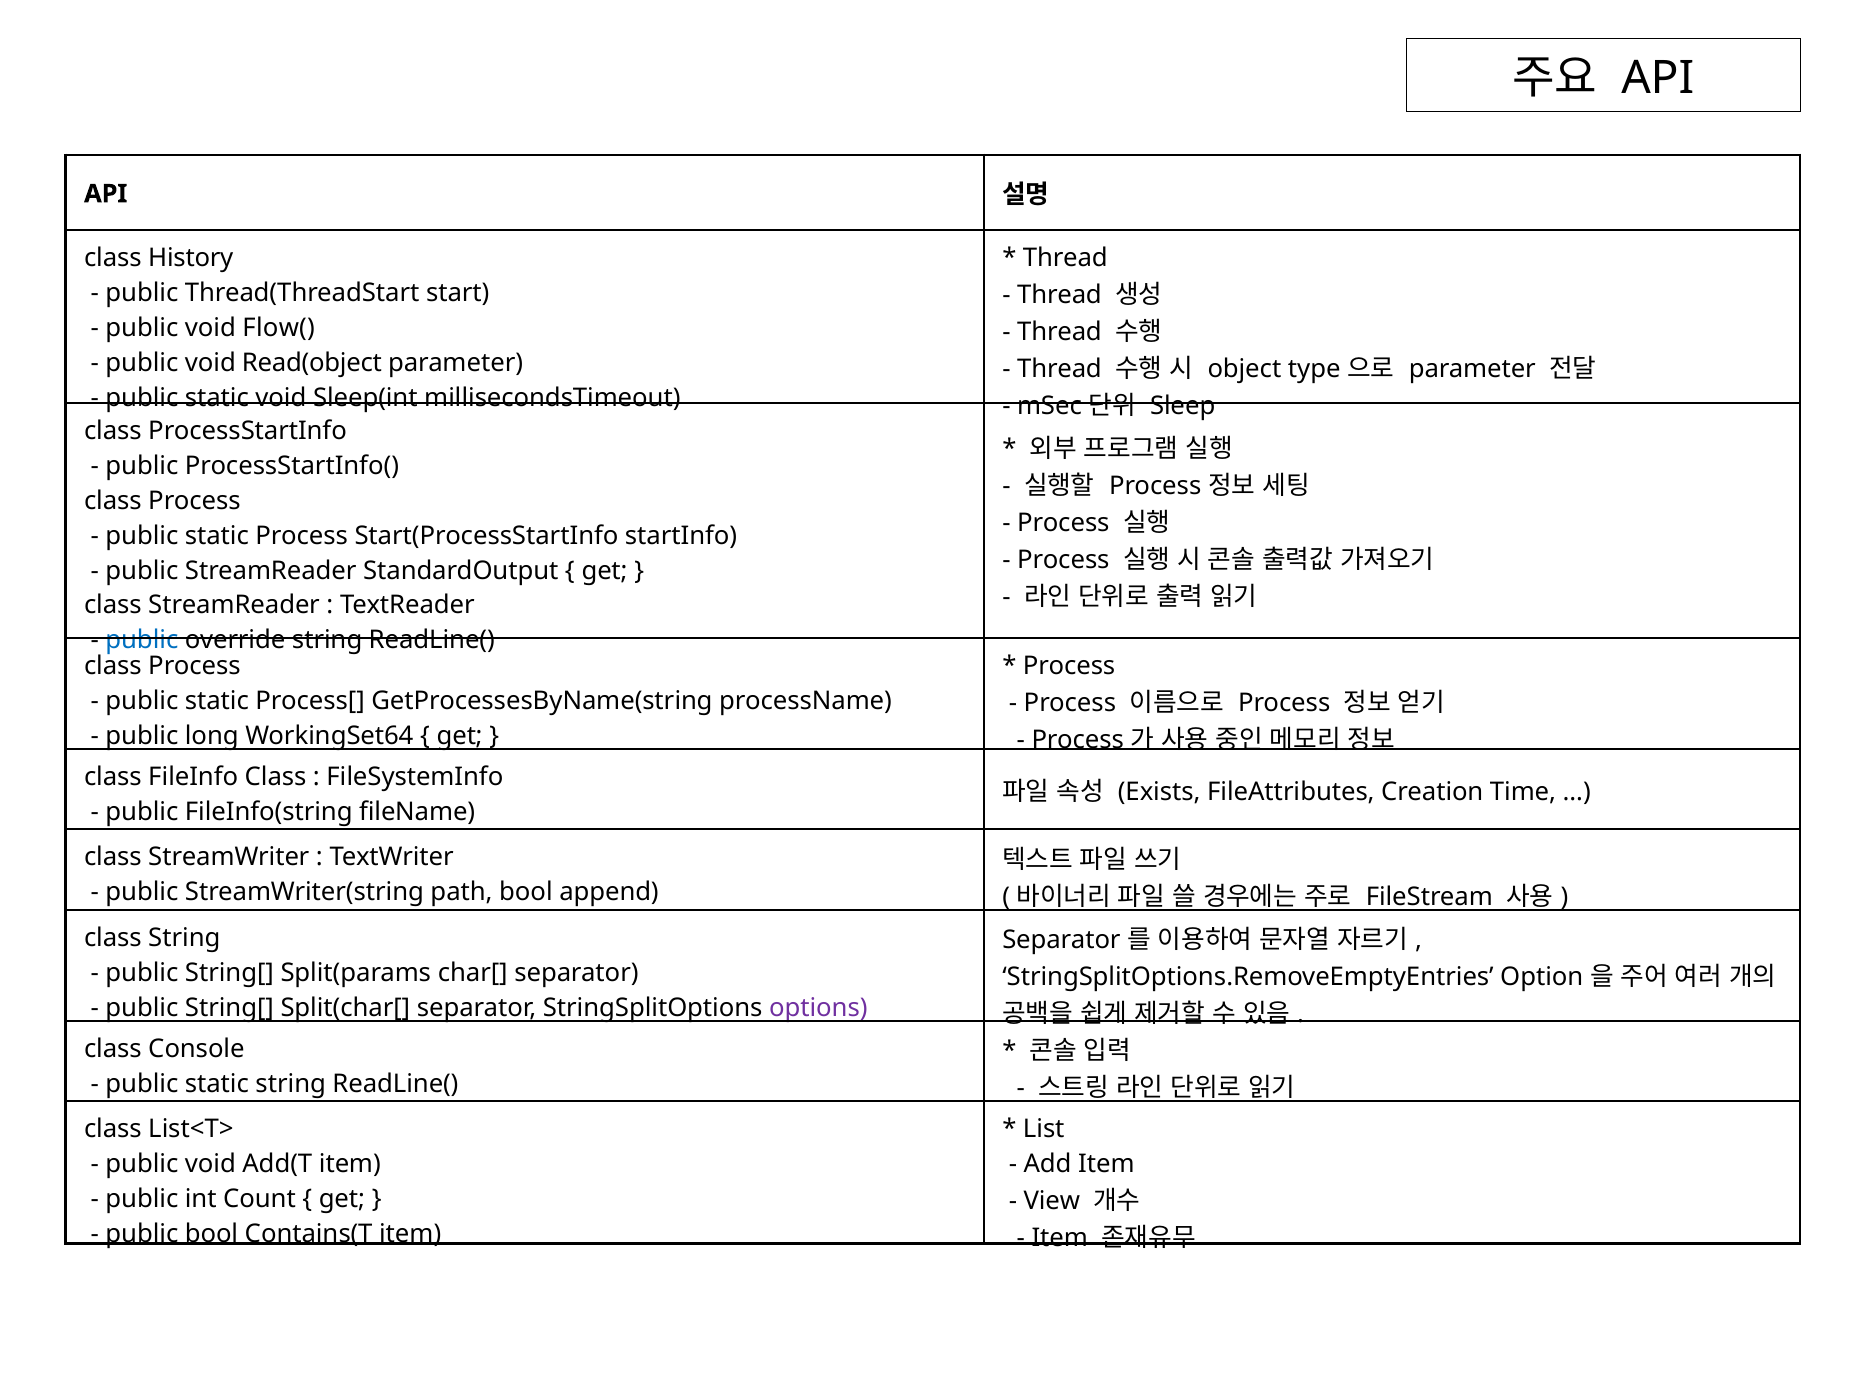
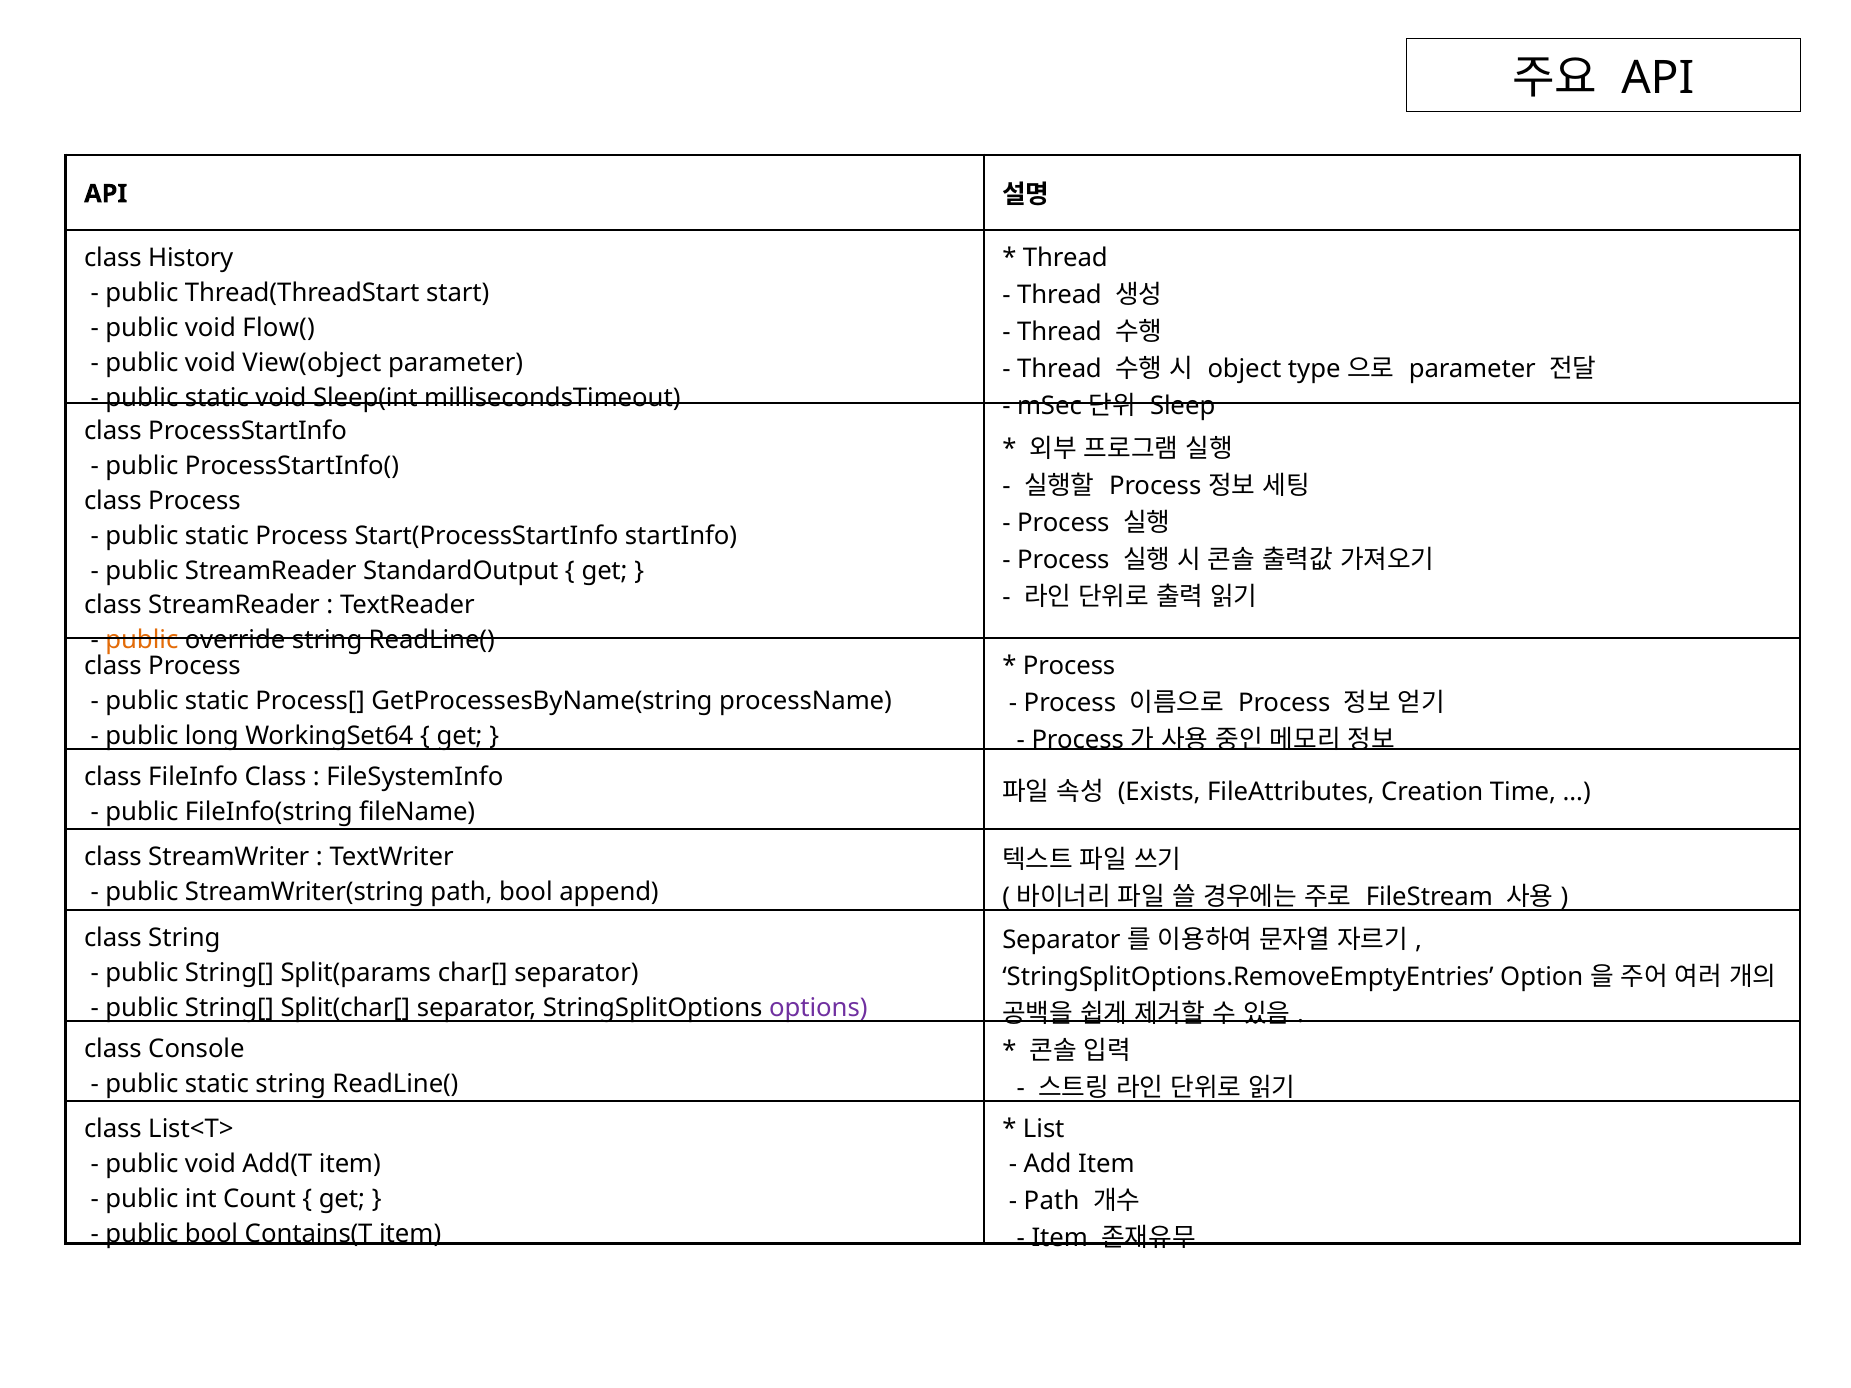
Read(object: Read(object -> View(object (312, 363)
public colour: blue -> orange (142, 641)
View: View -> Path (1052, 1202)
